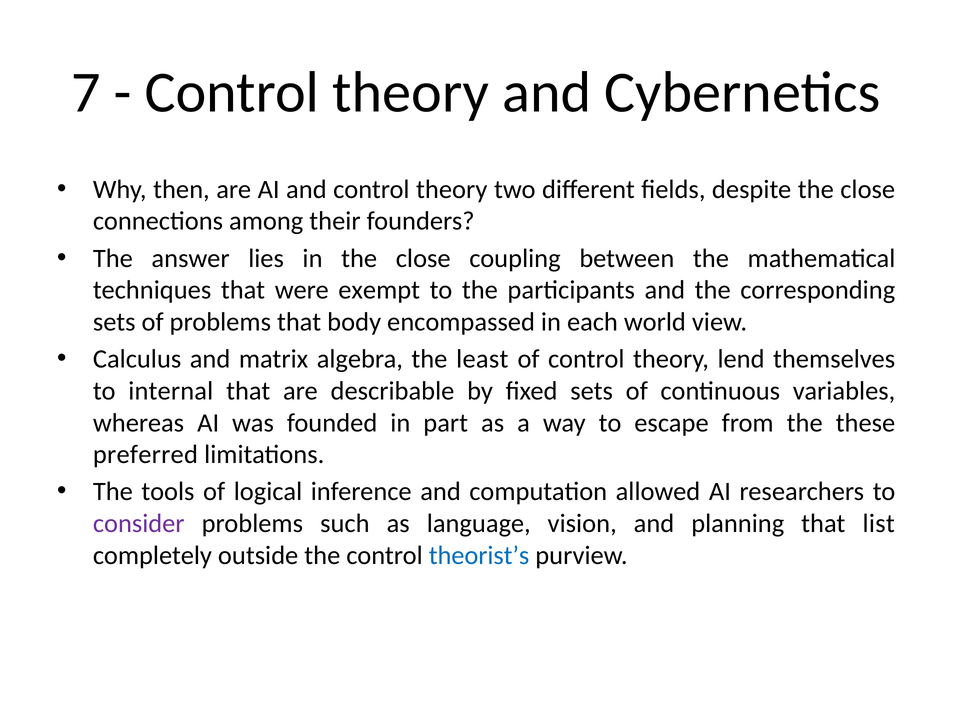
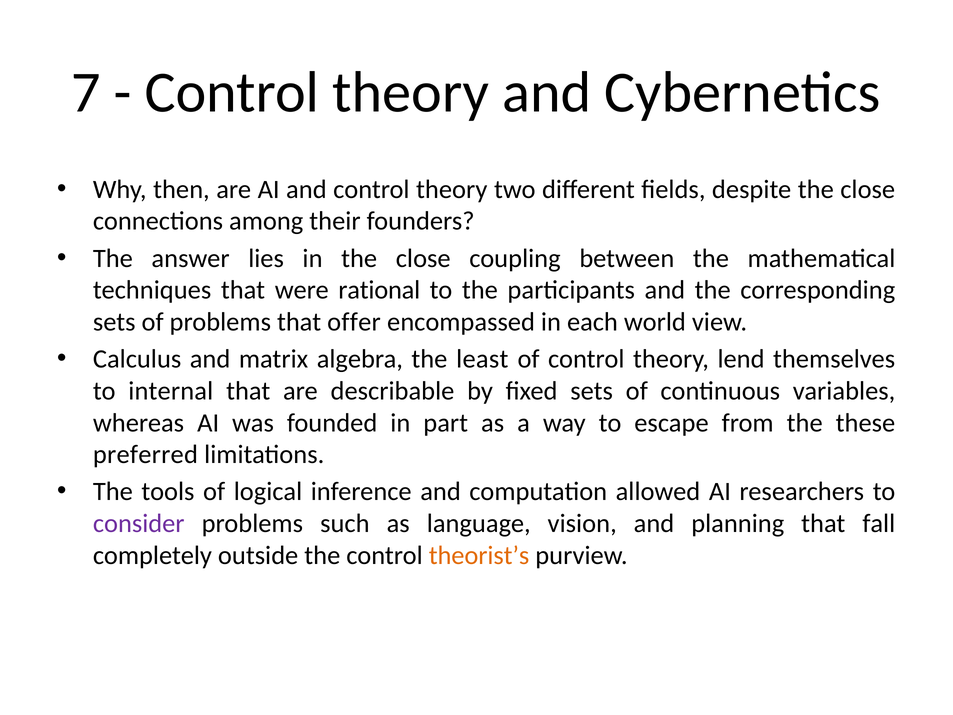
exempt: exempt -> rational (379, 290)
body: body -> offer (354, 322)
list: list -> fall (879, 523)
theorist’s colour: blue -> orange (479, 555)
